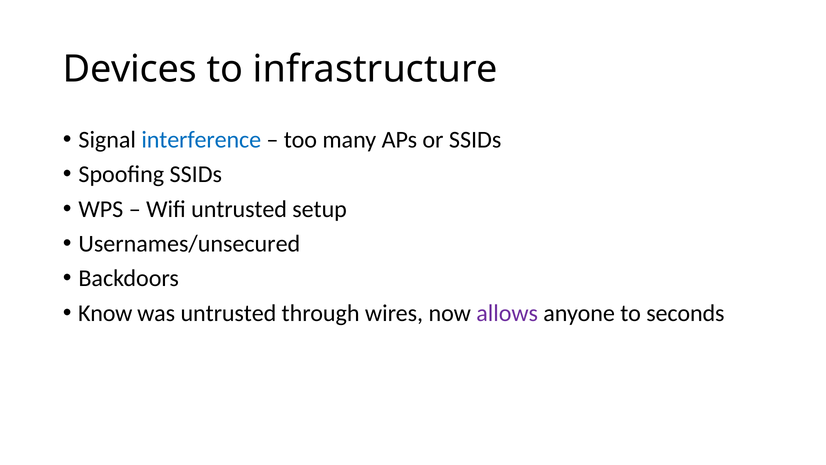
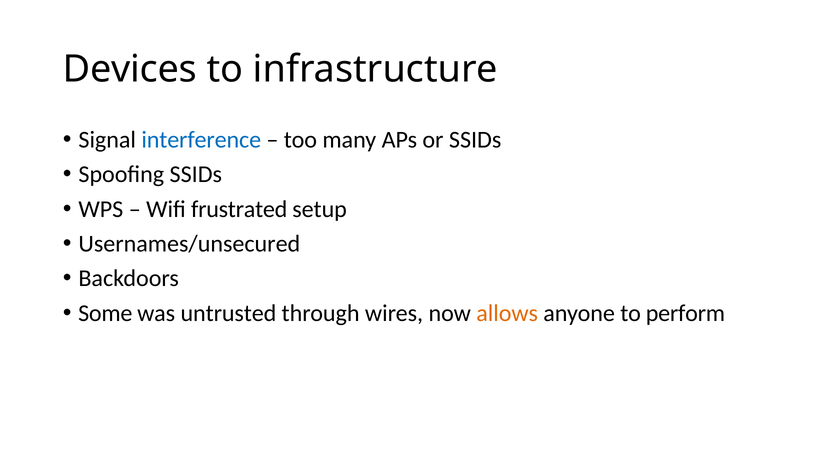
Wifi untrusted: untrusted -> frustrated (239, 209)
Know: Know -> Some (105, 313)
allows colour: purple -> orange (507, 313)
seconds: seconds -> perform (685, 313)
